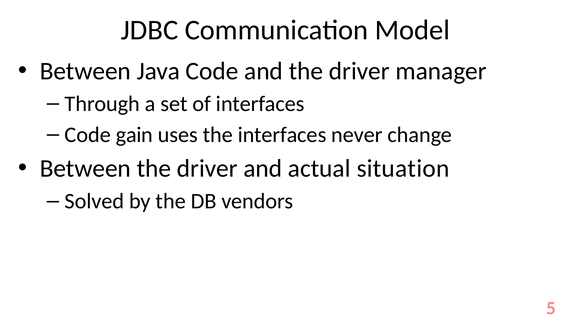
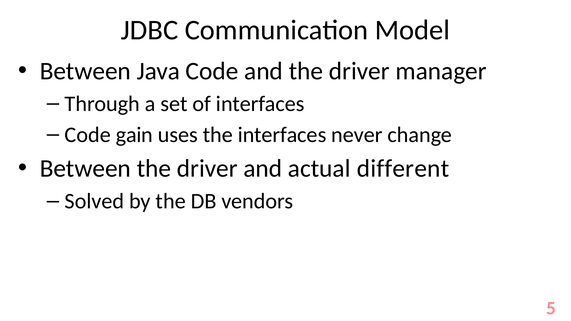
situation: situation -> different (403, 169)
